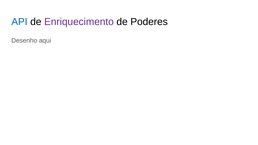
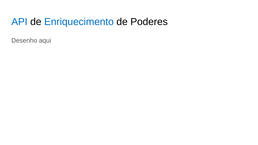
Enriquecimento colour: purple -> blue (79, 22)
